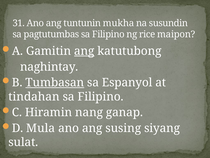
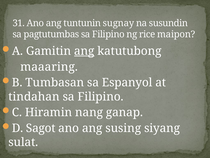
mukha: mukha -> sugnay (119, 23)
naghintay: naghintay -> maaaring (49, 67)
Tumbasan underline: present -> none (55, 82)
Mula: Mula -> Sagot (41, 128)
